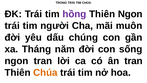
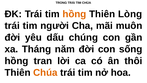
hồng colour: purple -> orange (74, 14)
Thiên Ngon: Ngon -> Lòng (130, 14)
ngon: ngon -> hồng (16, 61)
ân tran: tran -> thôi (133, 61)
